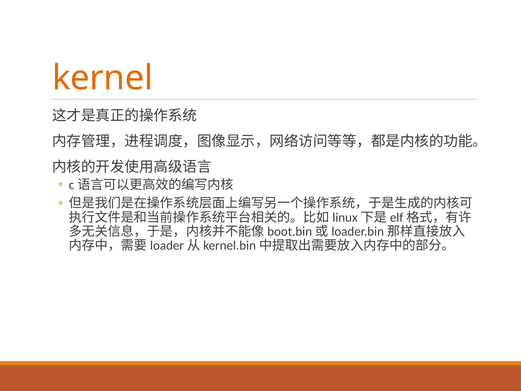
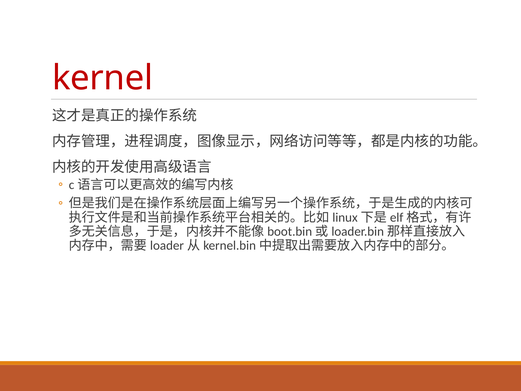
kernel colour: orange -> red (103, 78)
